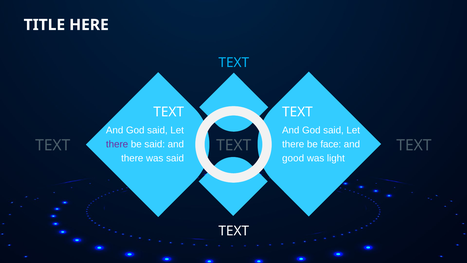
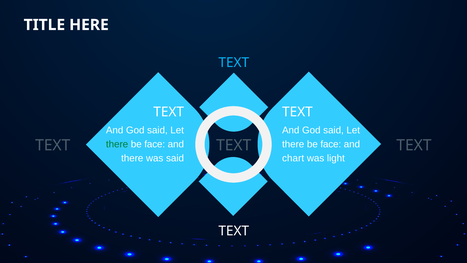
there colour: purple -> green (117, 144)
said: said -> face (155, 144)
good: good -> chart (293, 158)
